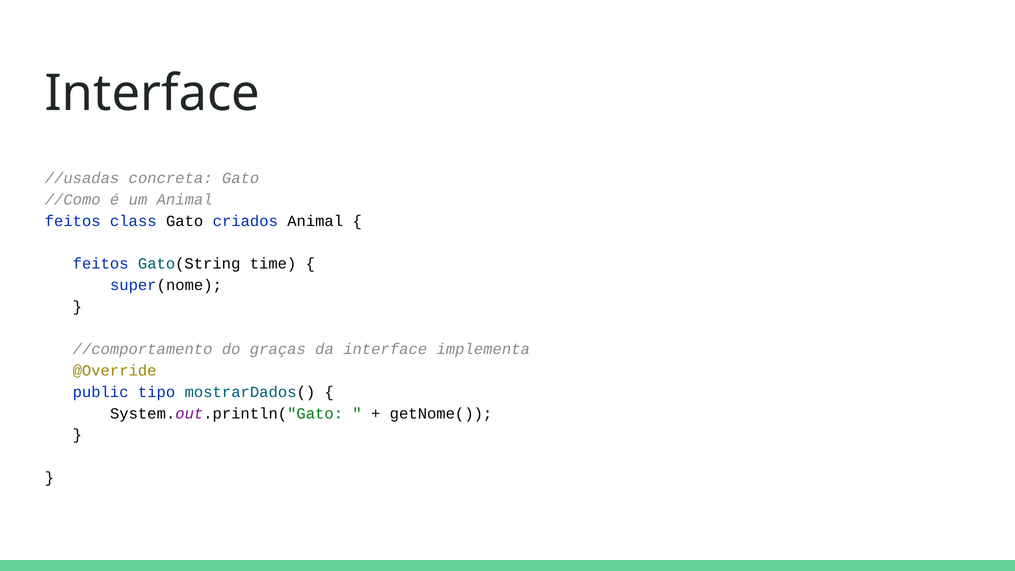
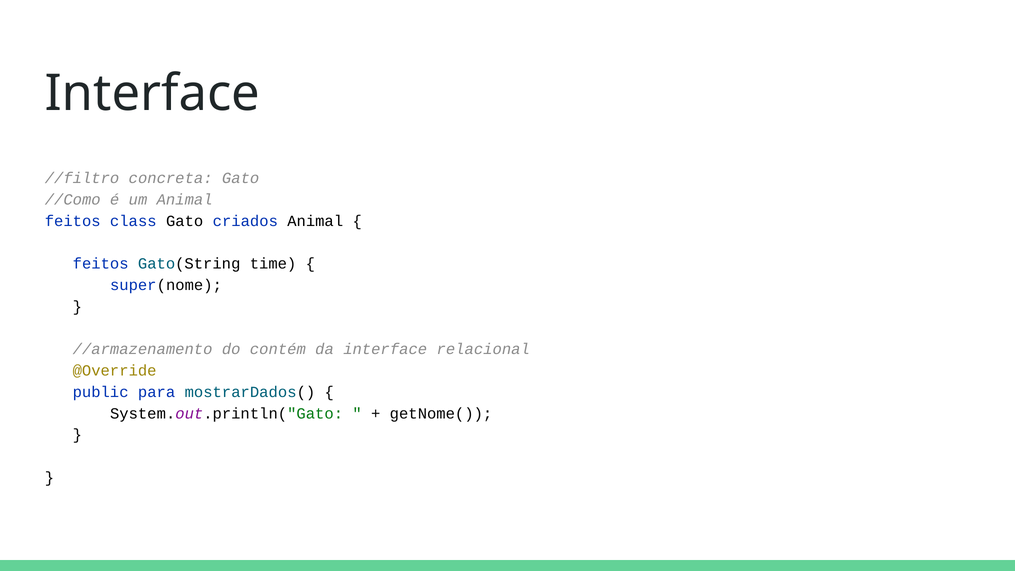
//usadas: //usadas -> //filtro (82, 178)
//comportamento: //comportamento -> //armazenamento (143, 349)
graças: graças -> contém (278, 349)
implementa: implementa -> relacional (483, 349)
tipo: tipo -> para (157, 392)
